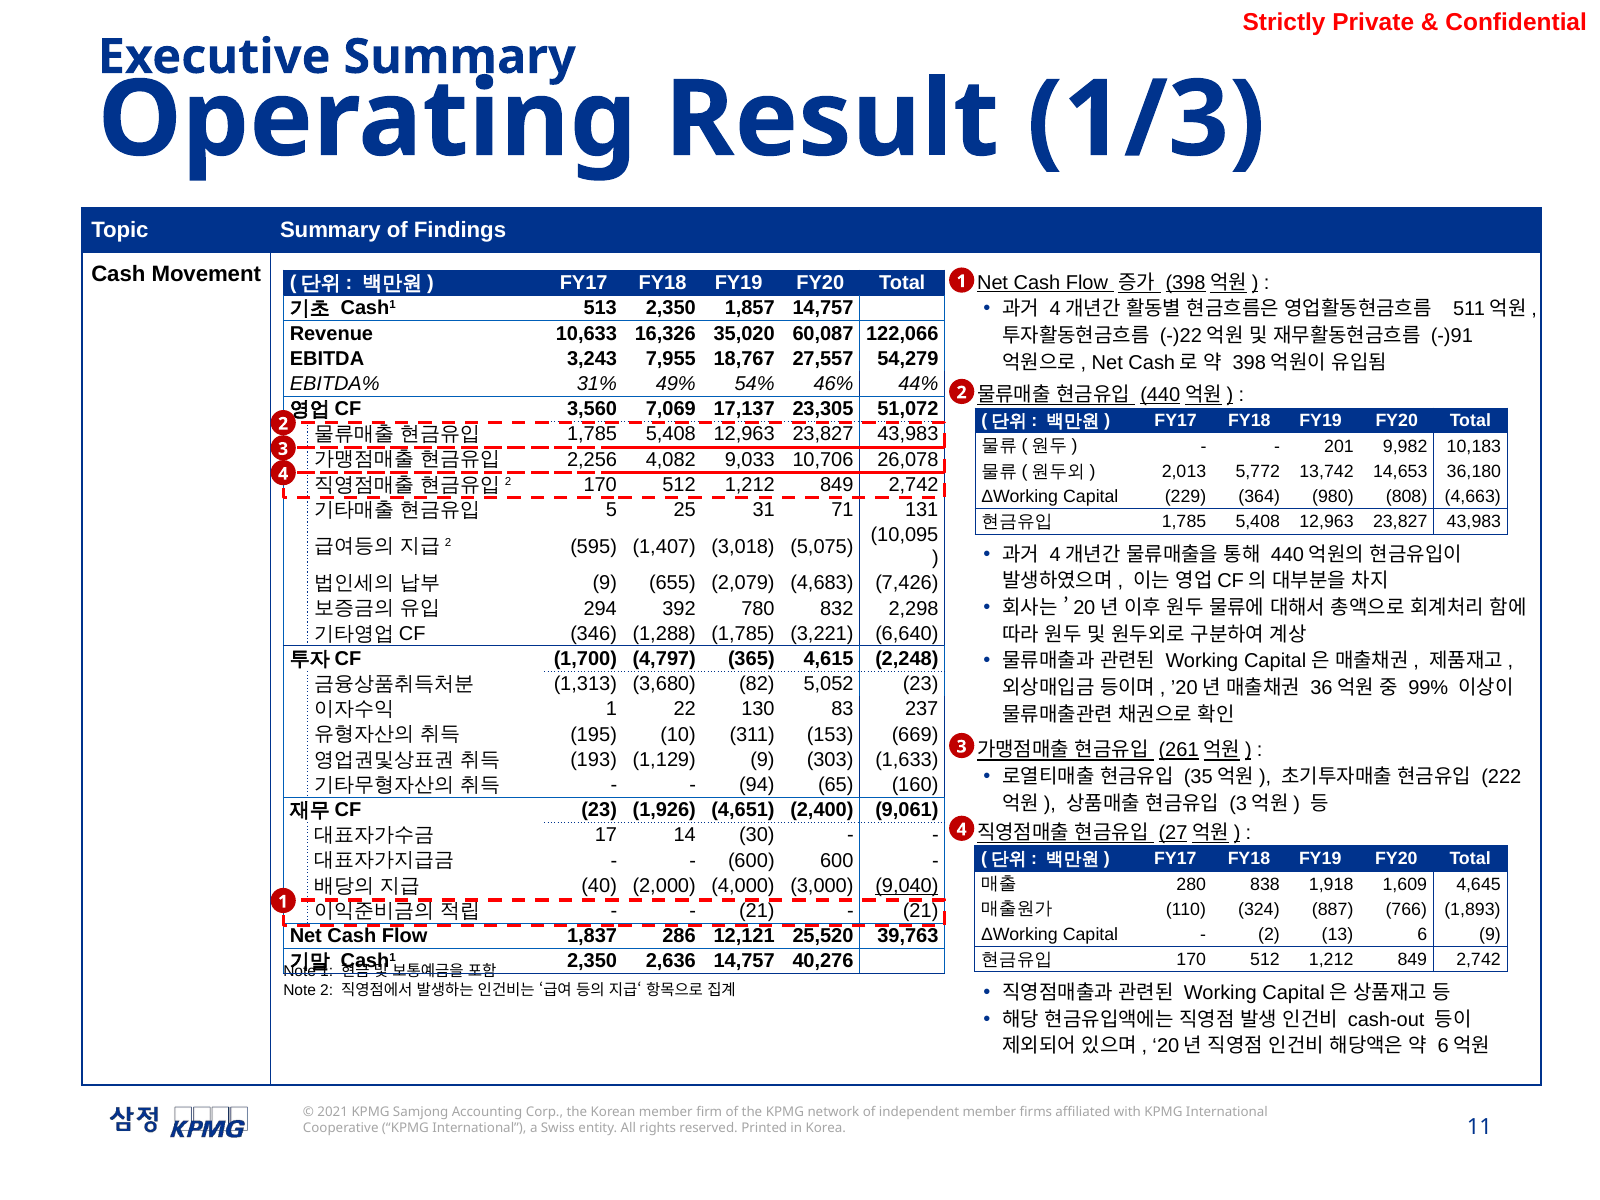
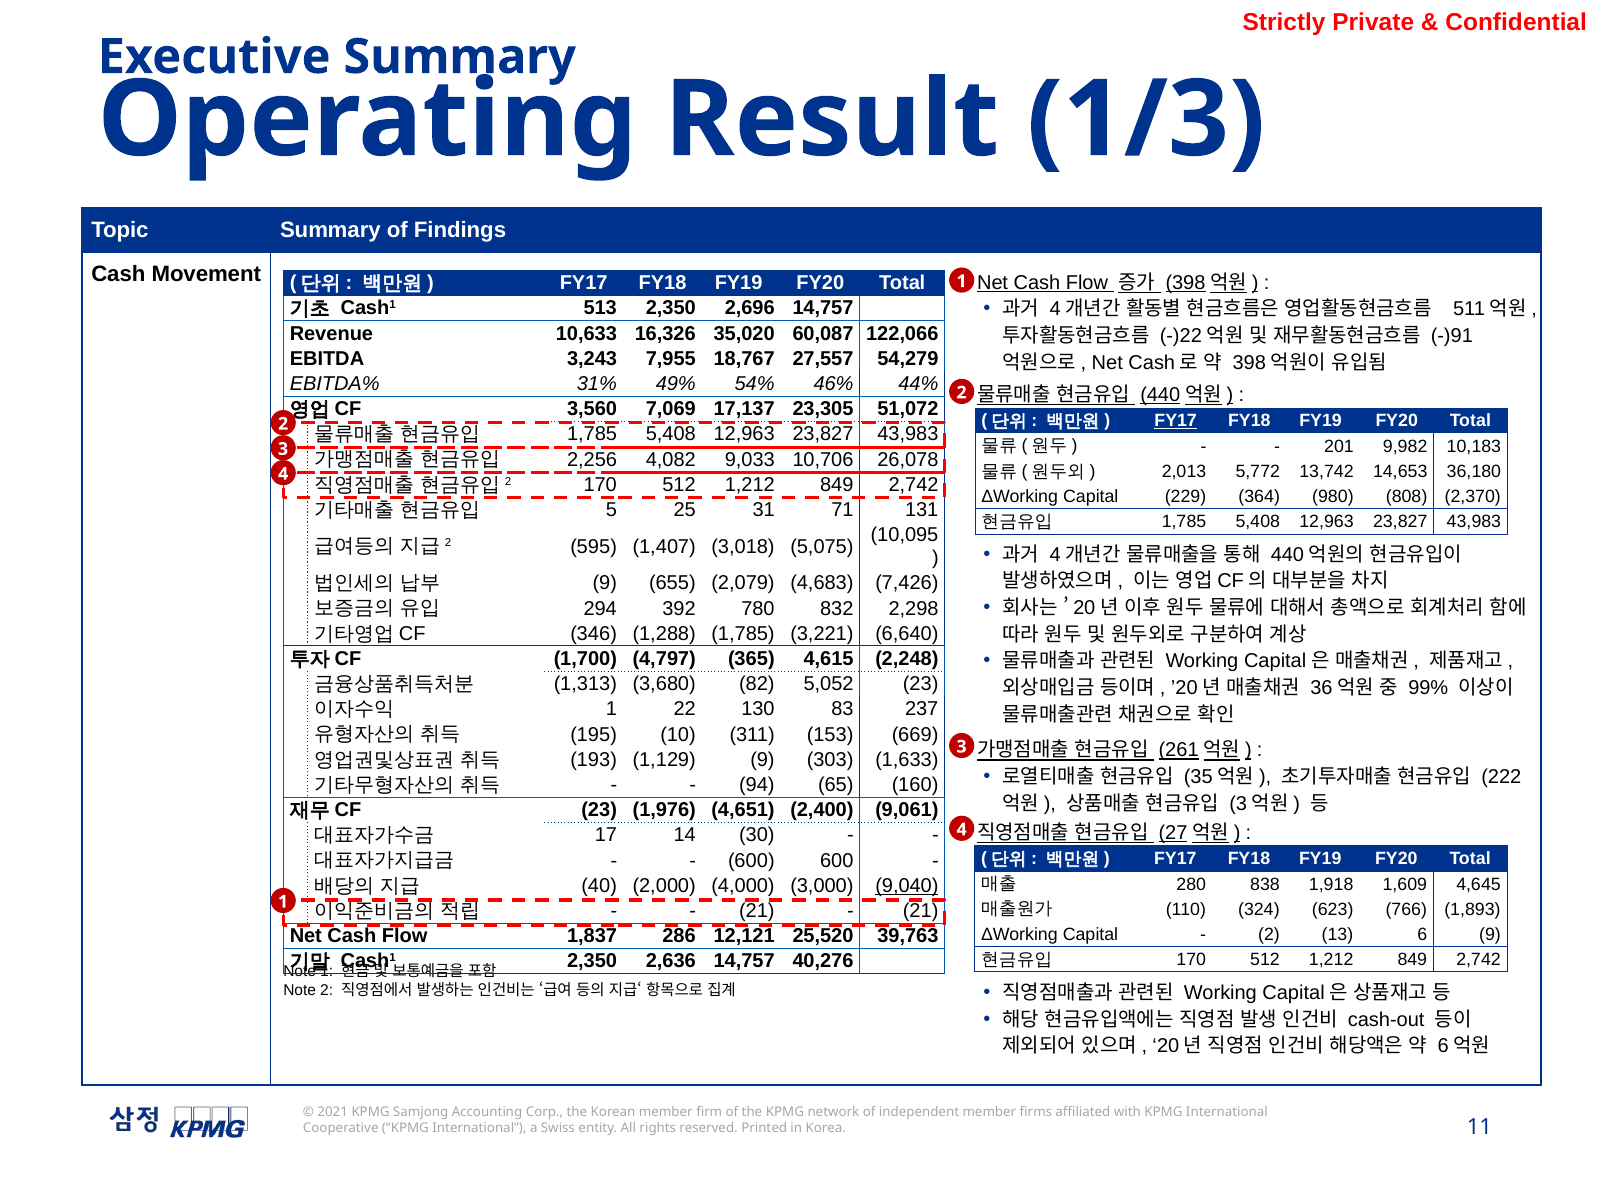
1,857: 1,857 -> 2,696 (750, 308)
FY17 underline: none -> present (1176, 421)
4,663: 4,663 -> 2,370 (1473, 497)
1,926: 1,926 -> 1,976 (664, 810)
887: 887 -> 623 (1333, 909)
